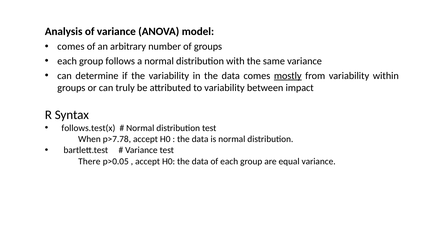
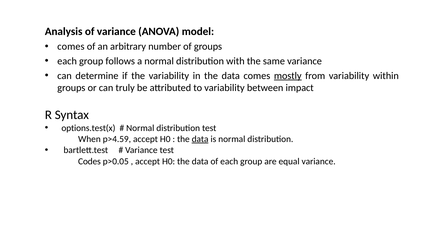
follows.test(x: follows.test(x -> options.test(x (88, 128)
p>7.78: p>7.78 -> p>4.59 (117, 139)
data underline: none -> present (200, 139)
There: There -> Codes (89, 161)
